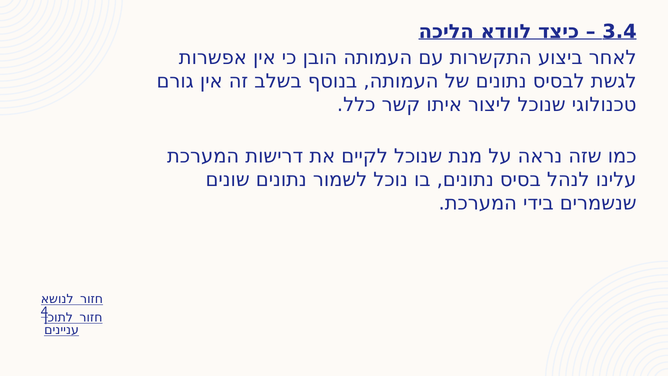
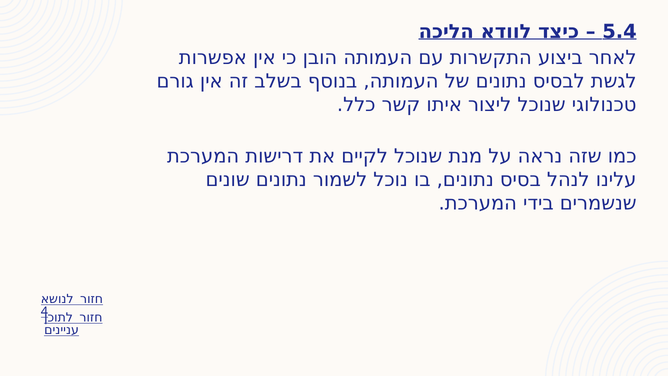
3.4: 3.4 -> 5.4 (619, 32)
